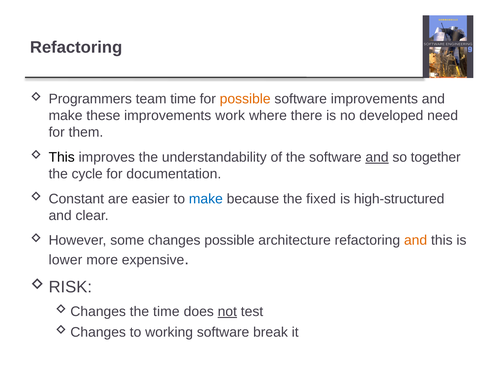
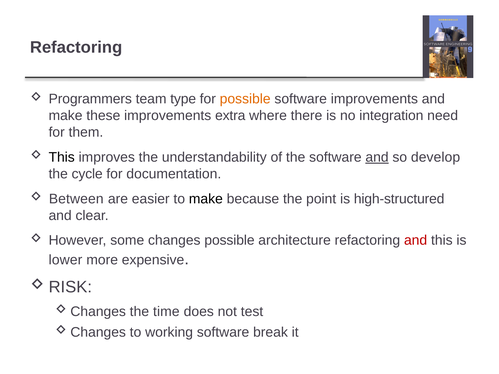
team time: time -> type (183, 99)
work: work -> extra (230, 116)
developed: developed -> integration (391, 116)
together: together -> develop (436, 157)
Constant: Constant -> Between (76, 199)
make colour: blue -> black (206, 199)
fixed: fixed -> point (321, 199)
and colour: orange -> red (416, 241)
not underline: present -> none (227, 312)
